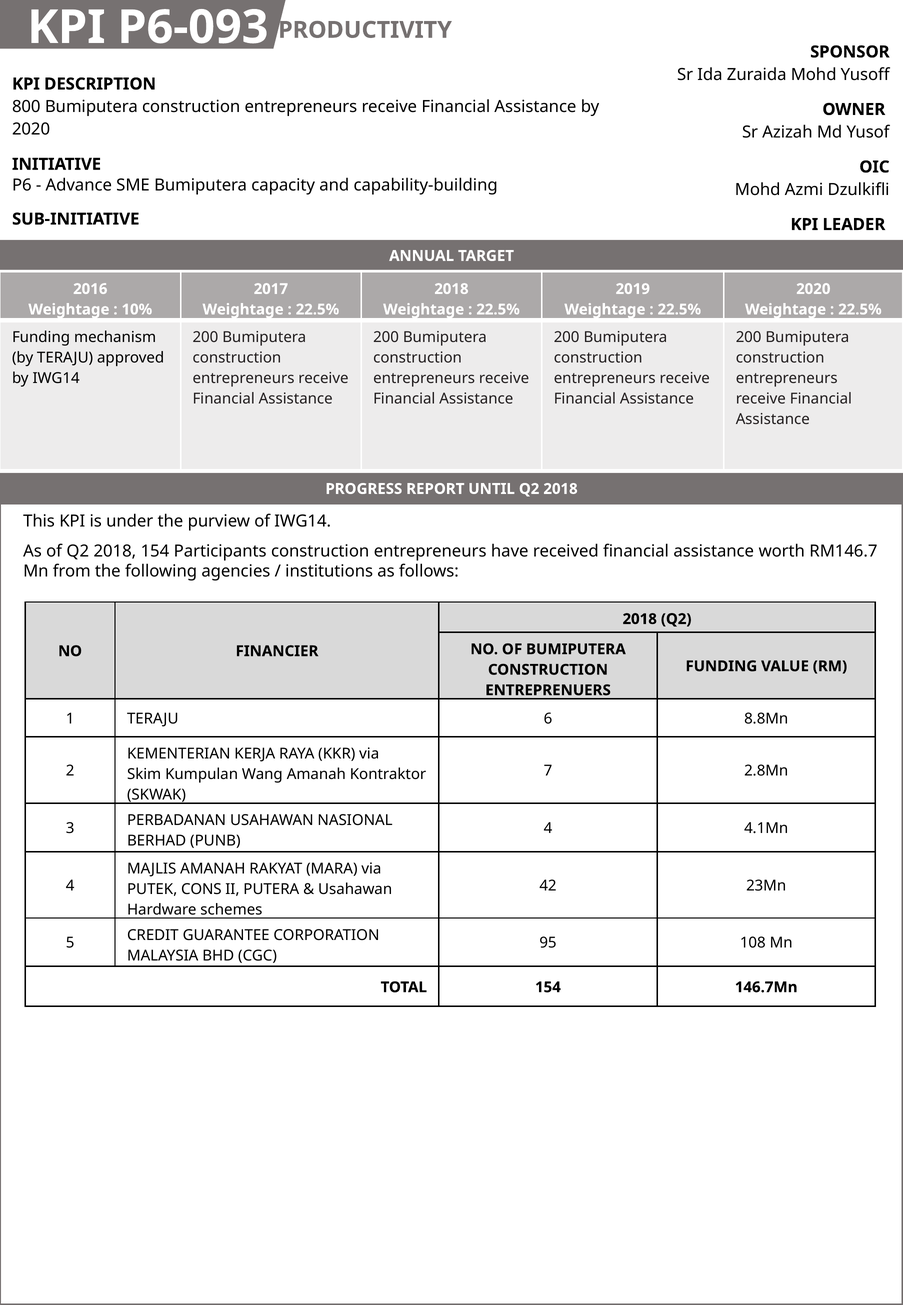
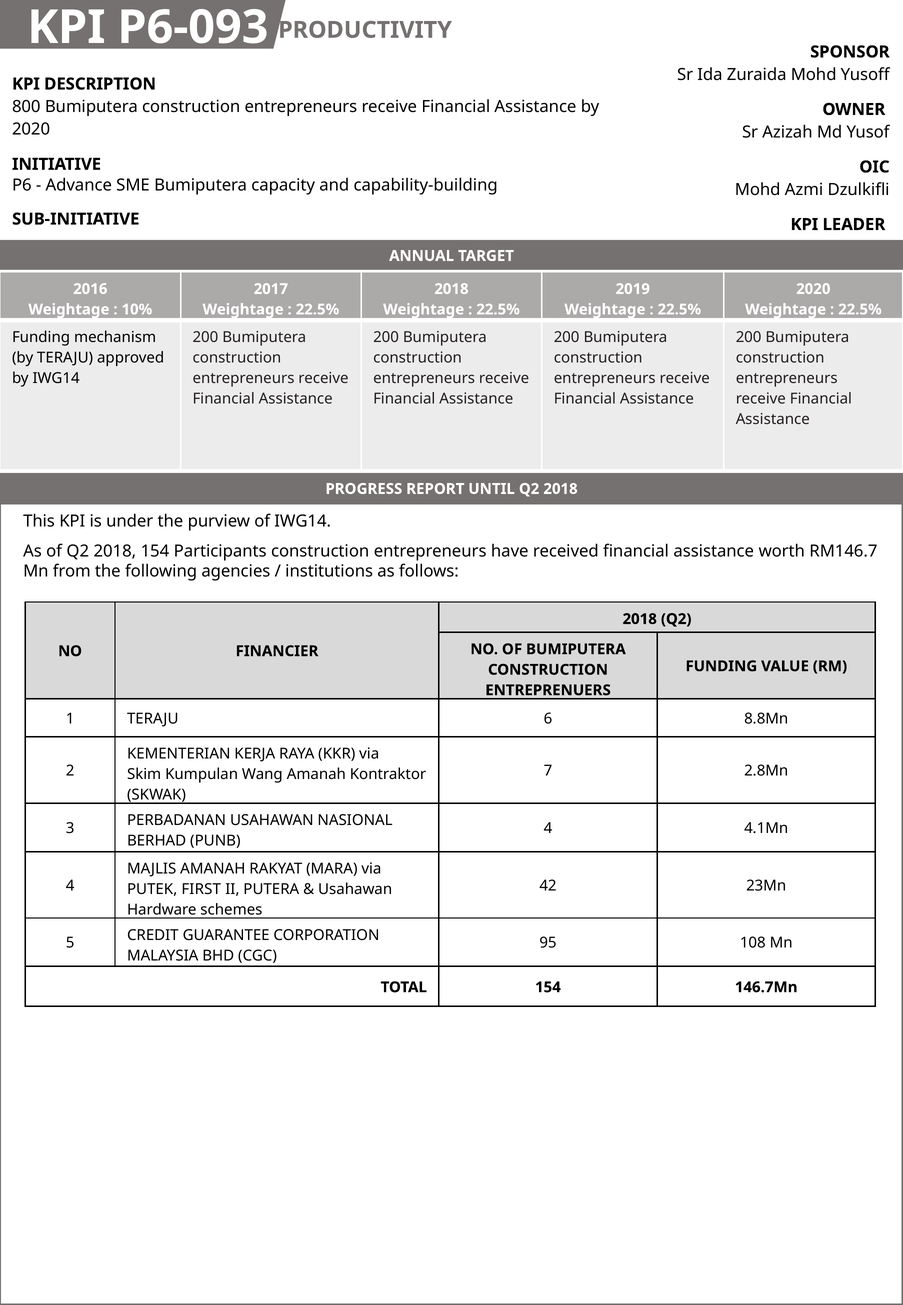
CONS: CONS -> FIRST (201, 889)
